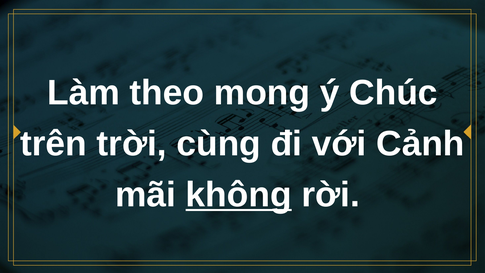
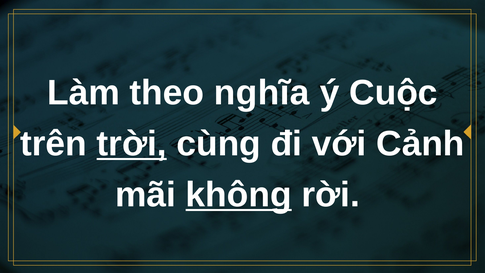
mong: mong -> nghĩa (262, 93)
Chúc: Chúc -> Cuộc (393, 93)
trời underline: none -> present (132, 144)
